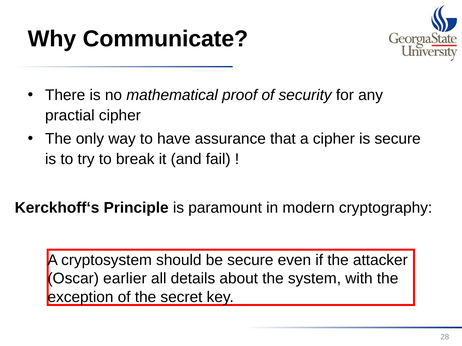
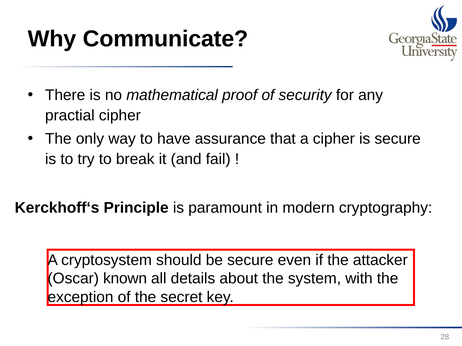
earlier: earlier -> known (125, 279)
